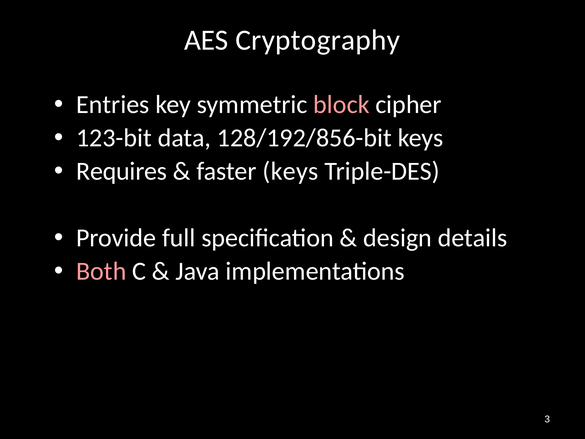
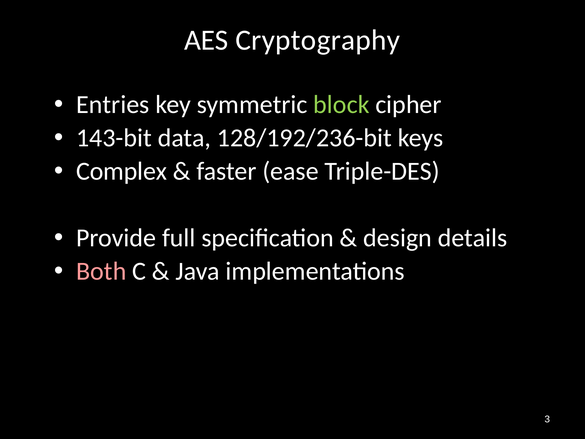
block colour: pink -> light green (341, 104)
123-bit: 123-bit -> 143-bit (114, 138)
128/192/856-bit: 128/192/856-bit -> 128/192/236-bit (304, 138)
Requires: Requires -> Complex (122, 171)
faster keys: keys -> ease (291, 171)
